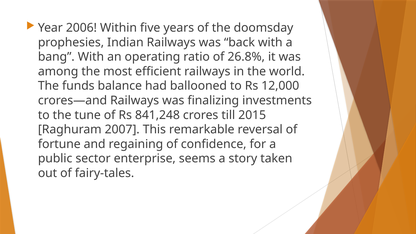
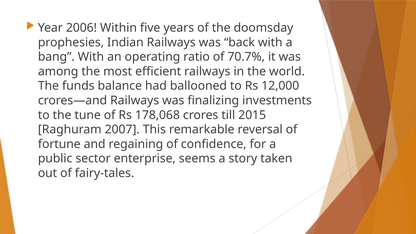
26.8%: 26.8% -> 70.7% (246, 57)
841,248: 841,248 -> 178,068 (157, 115)
